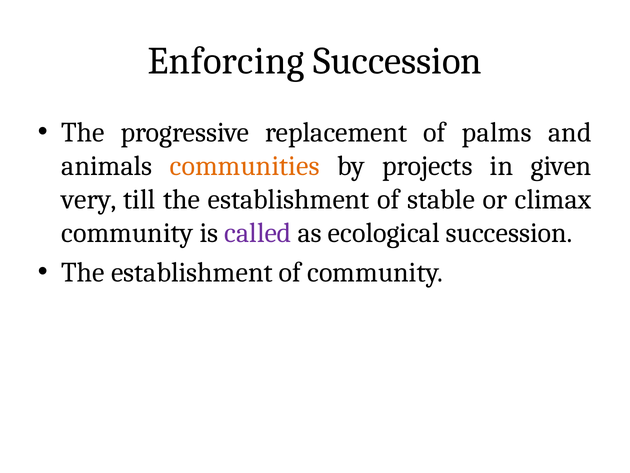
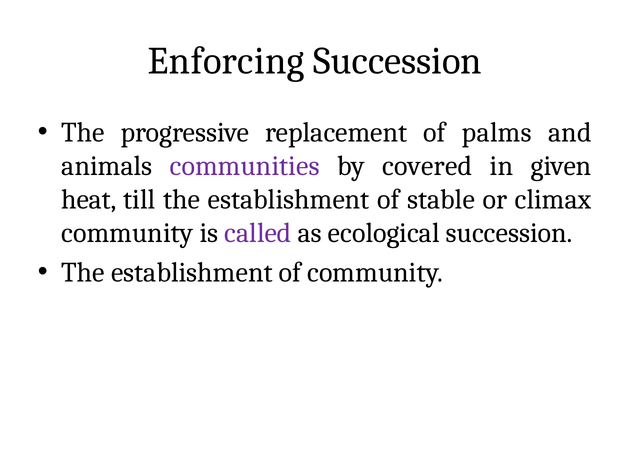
communities colour: orange -> purple (245, 166)
projects: projects -> covered (427, 166)
very: very -> heat (89, 199)
